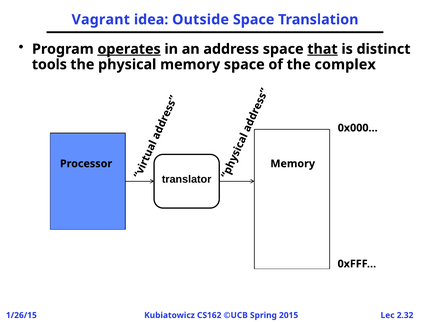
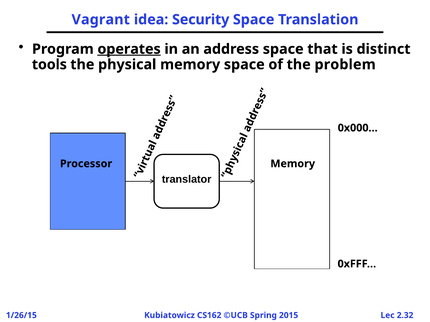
Outside: Outside -> Security (201, 20)
that underline: present -> none (322, 49)
complex: complex -> problem (345, 65)
